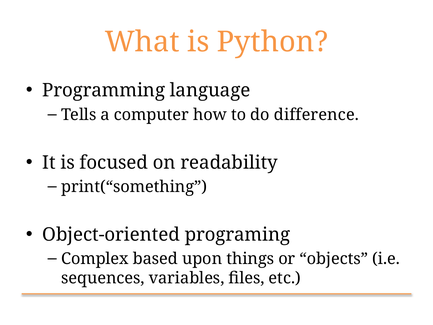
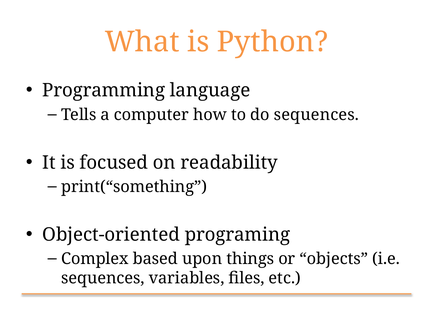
do difference: difference -> sequences (316, 115)
